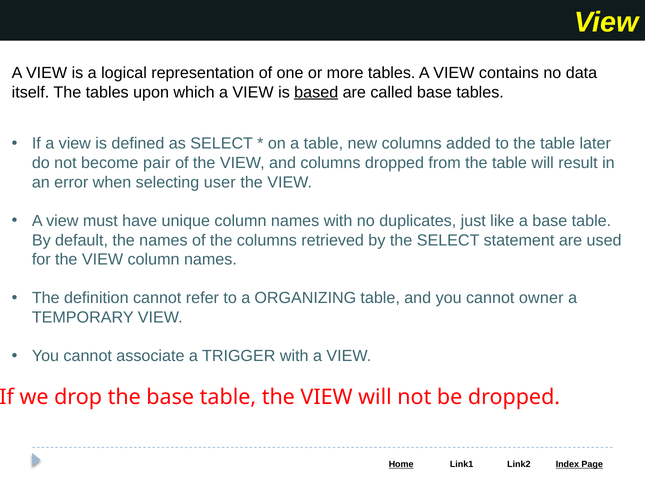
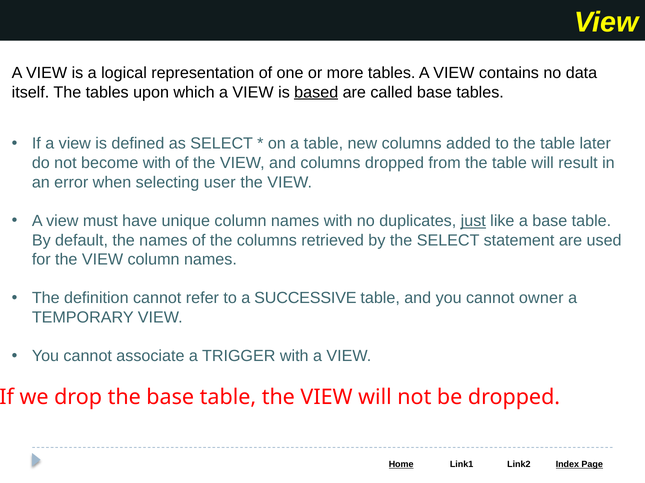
become pair: pair -> with (157, 163)
just underline: none -> present (473, 221)
ORGANIZING: ORGANIZING -> SUCCESSIVE (305, 299)
